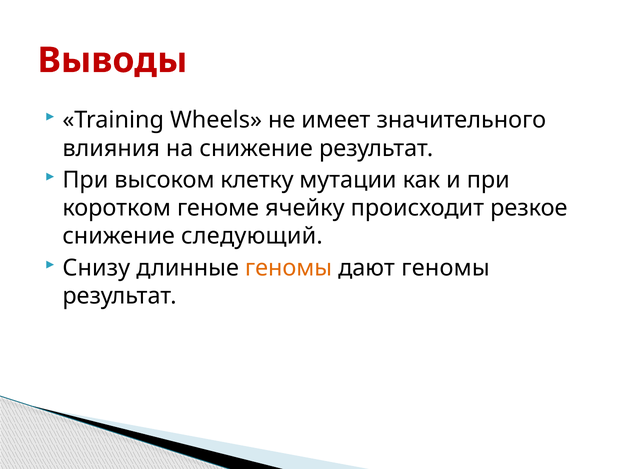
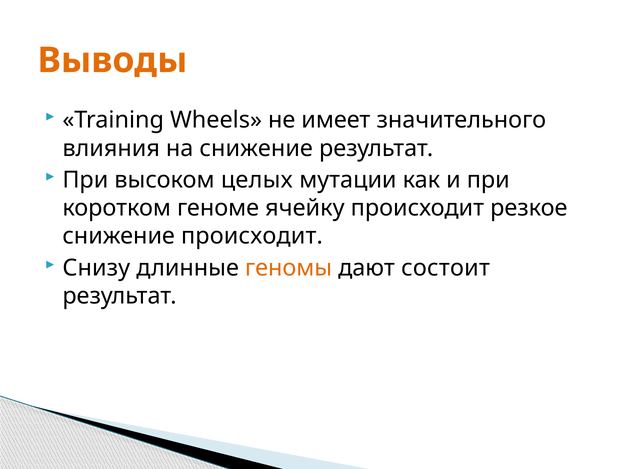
Выводы colour: red -> orange (112, 60)
клетку: клетку -> целых (257, 180)
снижение следующий: следующий -> происходит (252, 236)
дают геномы: геномы -> состоит (446, 268)
